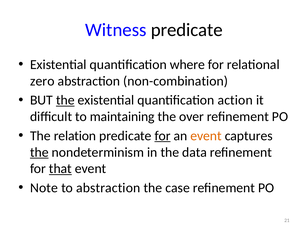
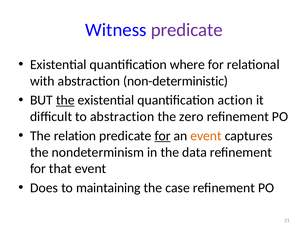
predicate colour: black -> purple (187, 30)
zero: zero -> with (42, 81)
non-combination: non-combination -> non-deterministic (176, 81)
to maintaining: maintaining -> abstraction (122, 117)
over: over -> zero (191, 117)
the underline: present -> none (39, 152)
that underline: present -> none (60, 169)
Note: Note -> Does (44, 188)
to abstraction: abstraction -> maintaining (108, 188)
